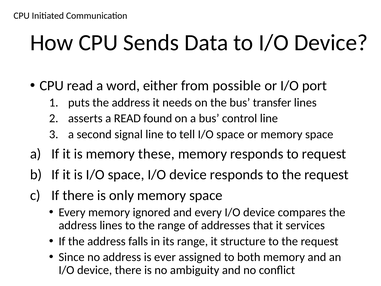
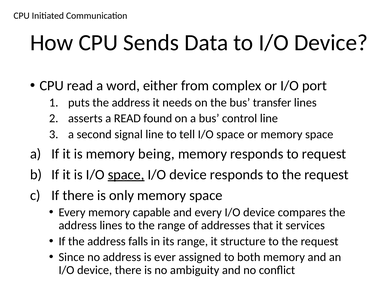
possible: possible -> complex (237, 86)
these: these -> being (156, 154)
space underline: none -> present (126, 174)
ignored: ignored -> capable (152, 212)
